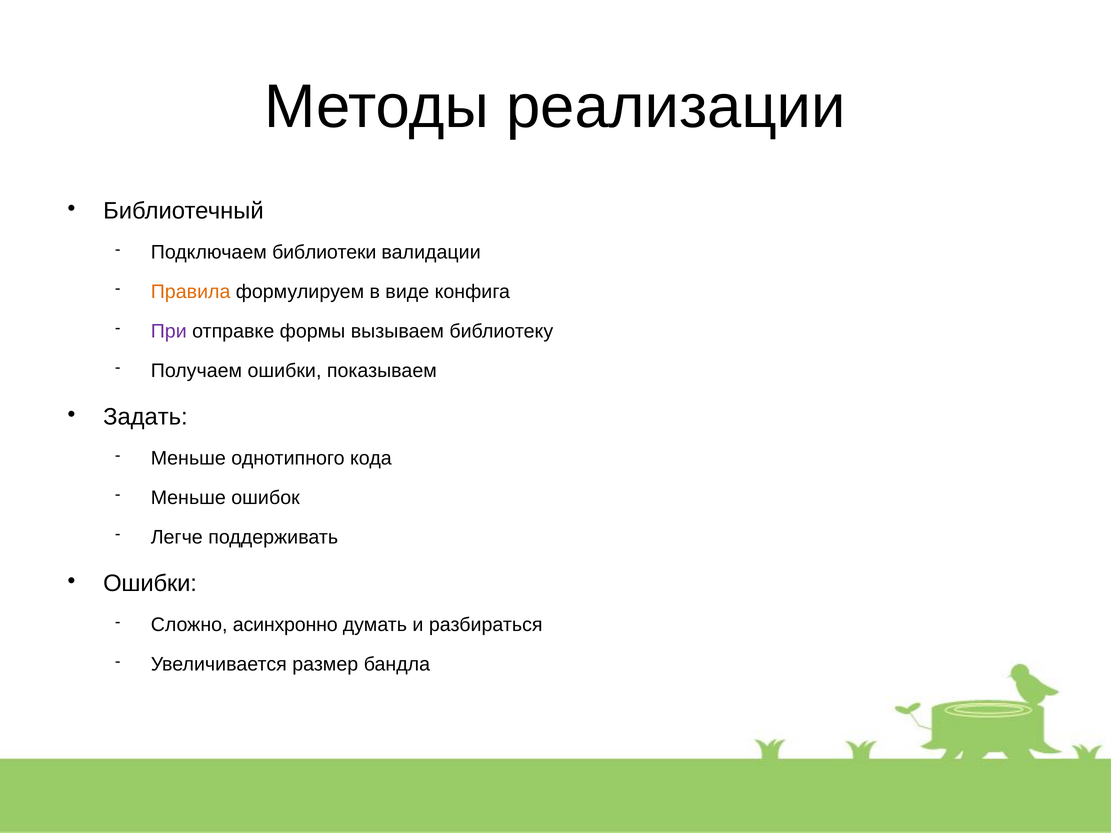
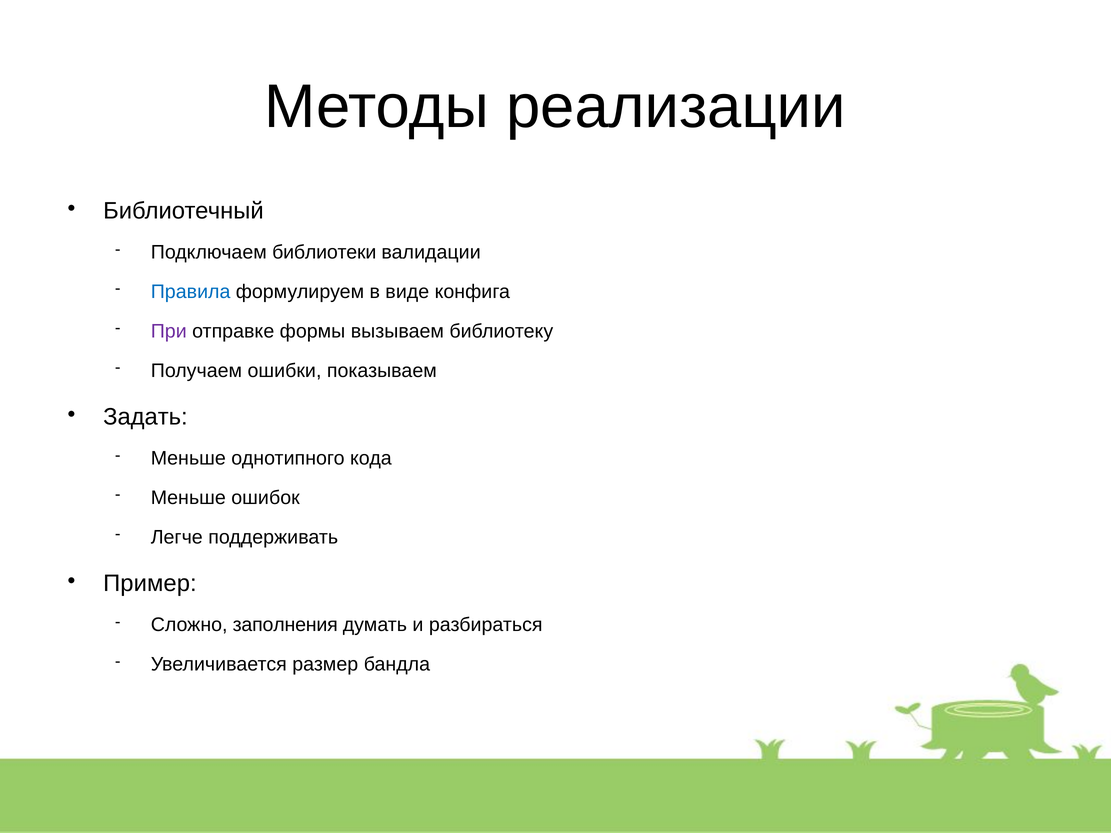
Правила colour: orange -> blue (191, 292)
Ошибки: Ошибки -> Пример (150, 584)
асинхронно: асинхронно -> заполнения (285, 625)
